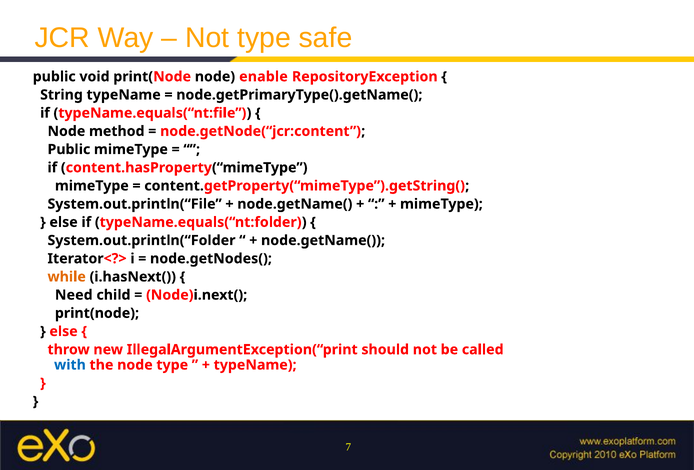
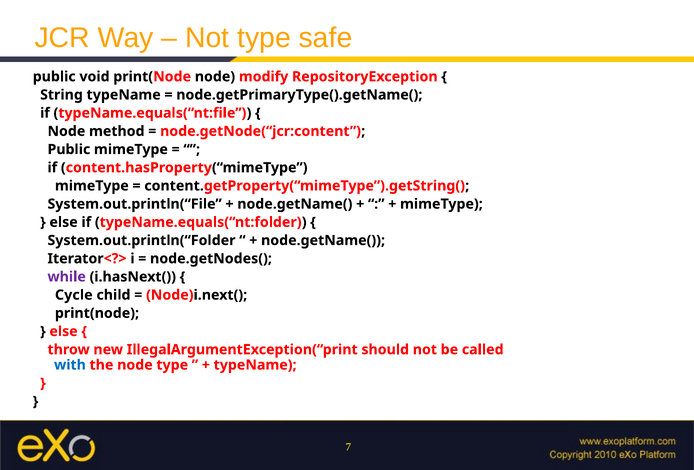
enable: enable -> modify (264, 77)
while colour: orange -> purple (67, 277)
Need: Need -> Cycle (74, 295)
